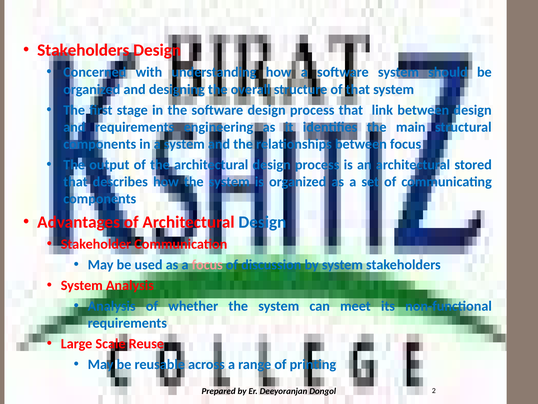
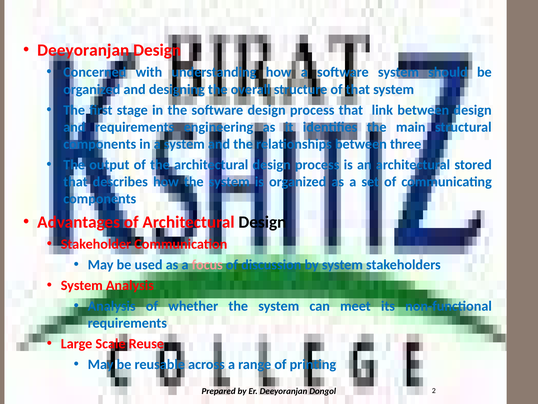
Stakeholders: Stakeholders -> Deeyoranjan (83, 50)
between focus: focus -> three (406, 144)
Design colour: blue -> black (262, 222)
